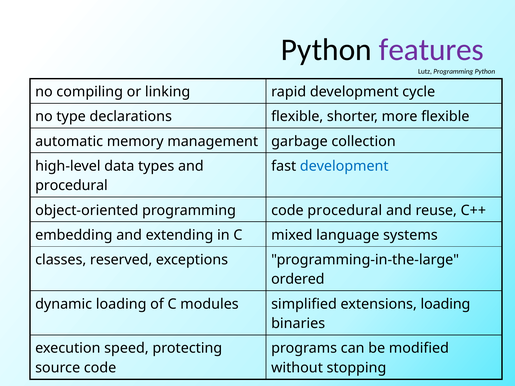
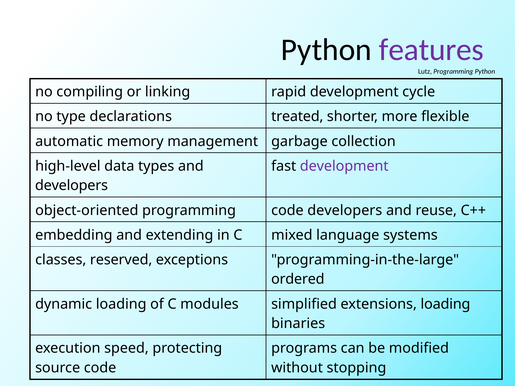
declarations flexible: flexible -> treated (297, 117)
development colour: blue -> purple (344, 166)
procedural: procedural -> developers (71, 186)
code procedural: procedural -> developers (345, 210)
